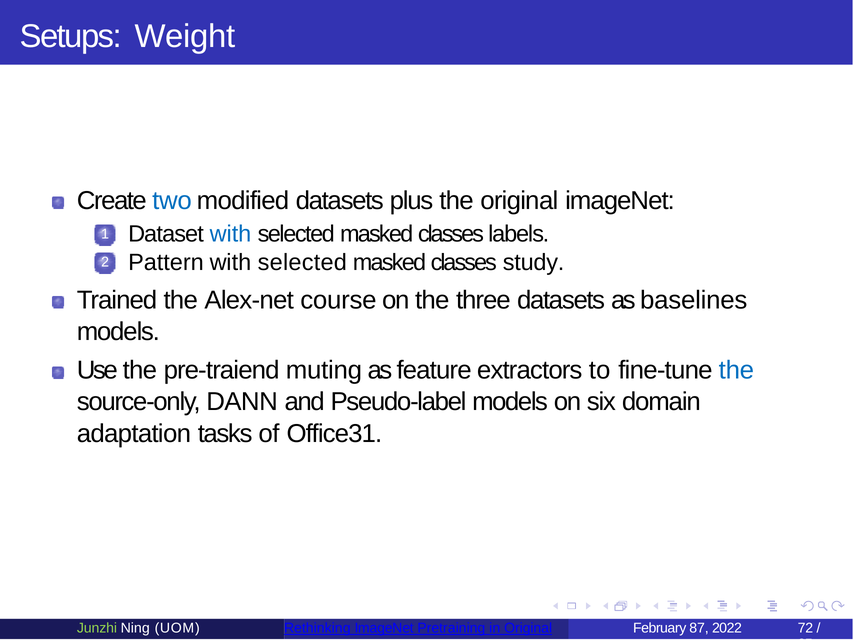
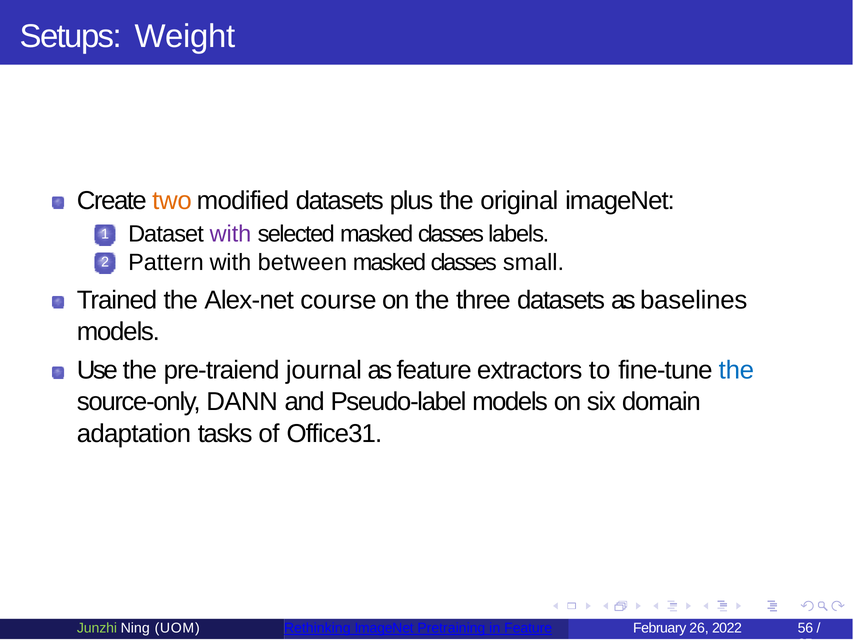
two colour: blue -> orange (172, 201)
with colour: blue -> purple (230, 234)
selected: selected -> between (302, 262)
study: study -> small (534, 262)
muting: muting -> journal (324, 370)
in Original: Original -> Feature (528, 629)
87: 87 -> 26 (699, 629)
72: 72 -> 56 (805, 629)
